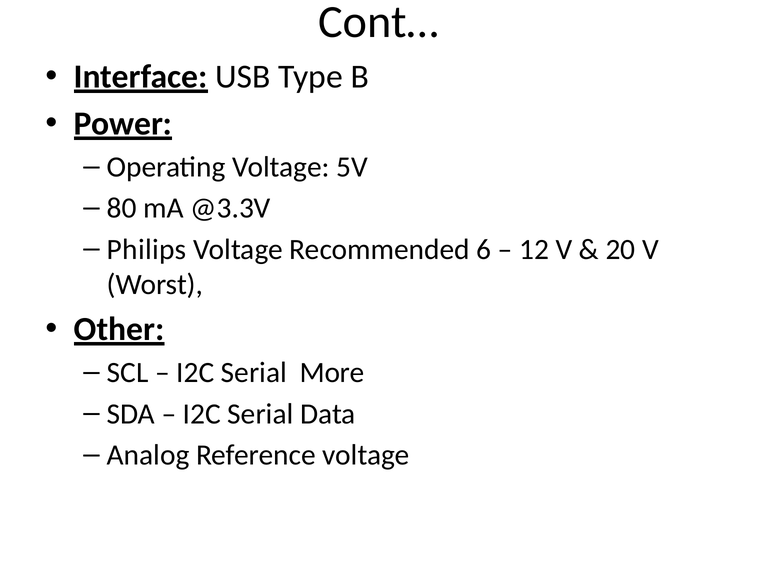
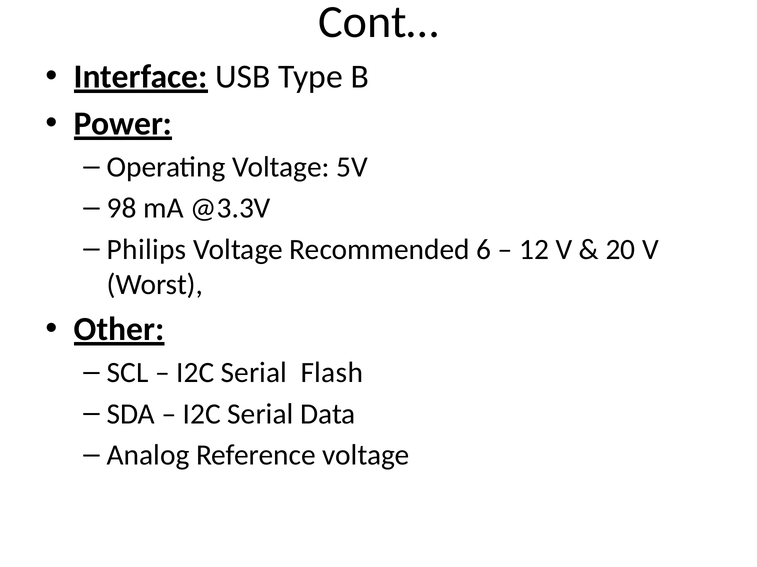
80: 80 -> 98 (122, 209)
More: More -> Flash (332, 373)
